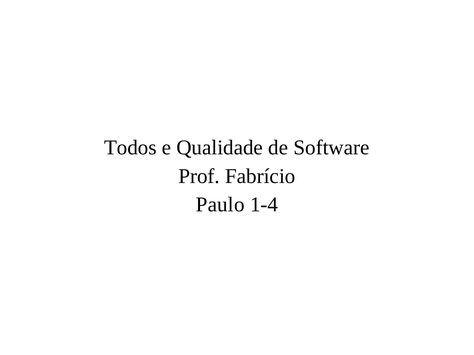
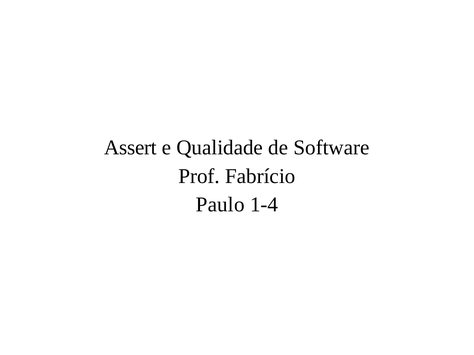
Todos: Todos -> Assert (130, 148)
